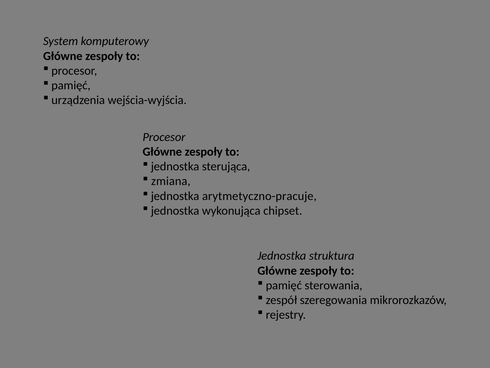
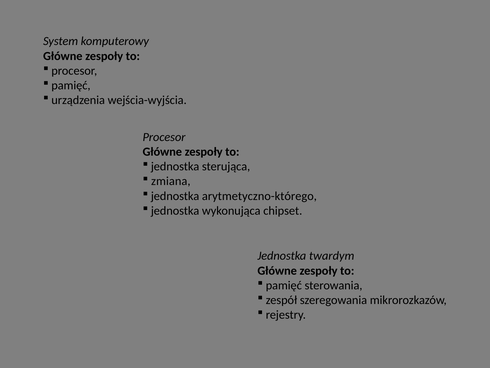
arytmetyczno-pracuje: arytmetyczno-pracuje -> arytmetyczno-którego (259, 196)
struktura: struktura -> twardym (332, 256)
